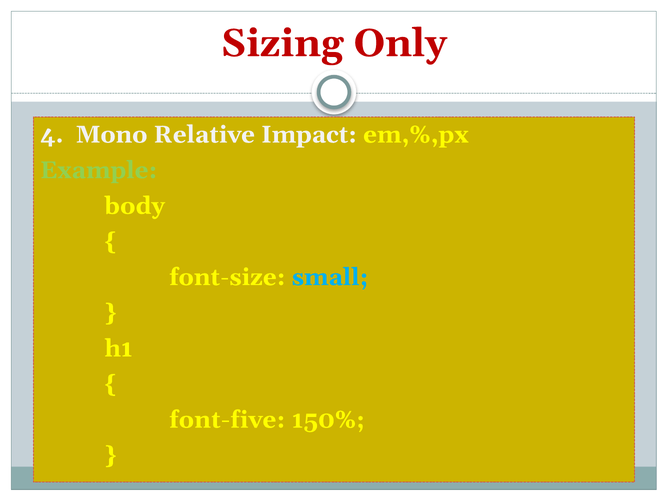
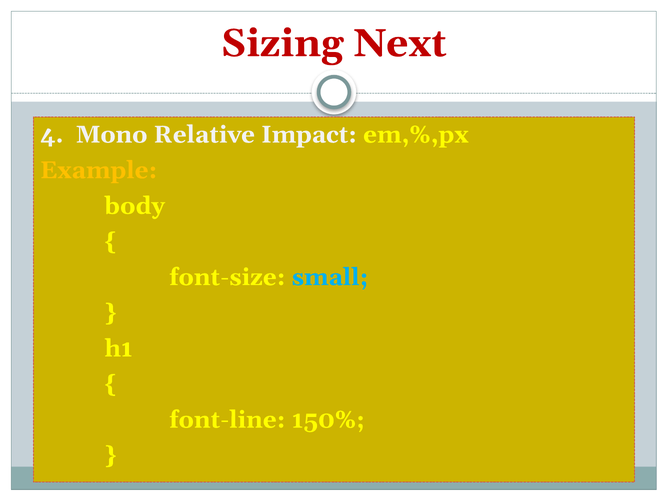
Only: Only -> Next (400, 43)
Example colour: light green -> yellow (99, 170)
font-five: font-five -> font-line (227, 420)
